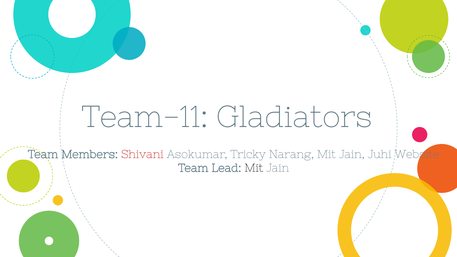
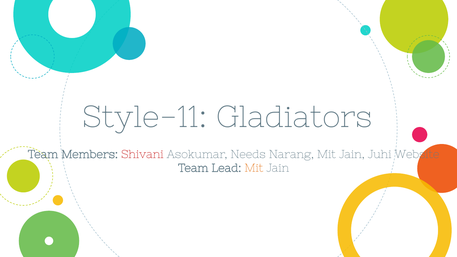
Team-11: Team-11 -> Style-11 (144, 117)
Tricky: Tricky -> Needs (248, 154)
Mit colour: black -> orange (254, 168)
